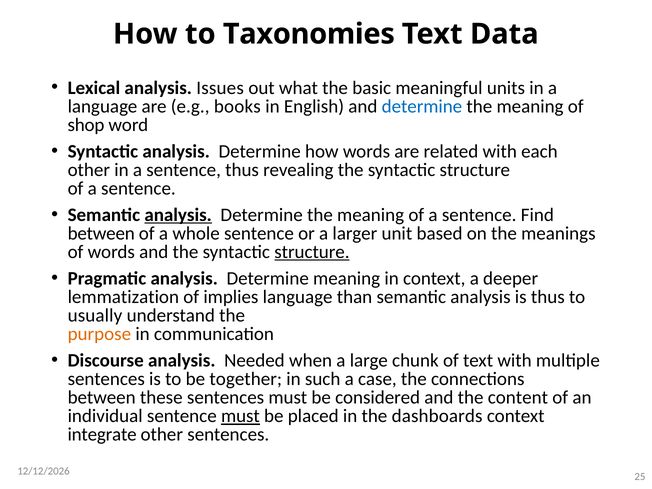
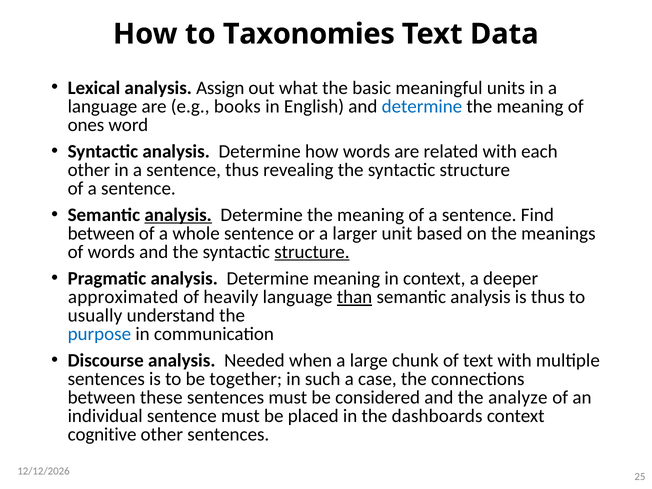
Issues: Issues -> Assign (220, 88)
shop: shop -> ones (86, 125)
lemmatization: lemmatization -> approximated (123, 297)
implies: implies -> heavily (231, 297)
than underline: none -> present (355, 297)
purpose colour: orange -> blue (99, 334)
content: content -> analyze (518, 398)
must underline: present -> none (240, 416)
integrate: integrate -> cognitive (102, 435)
